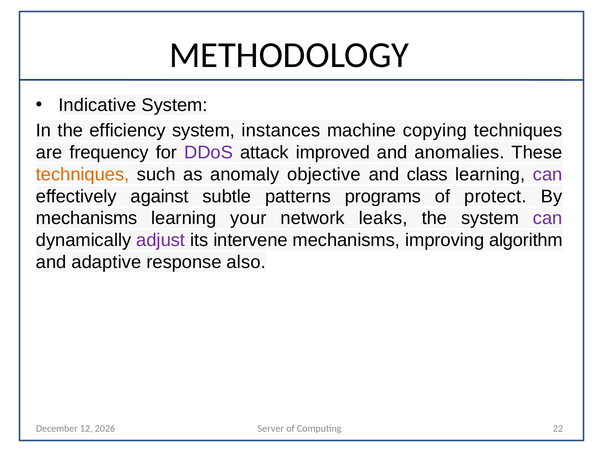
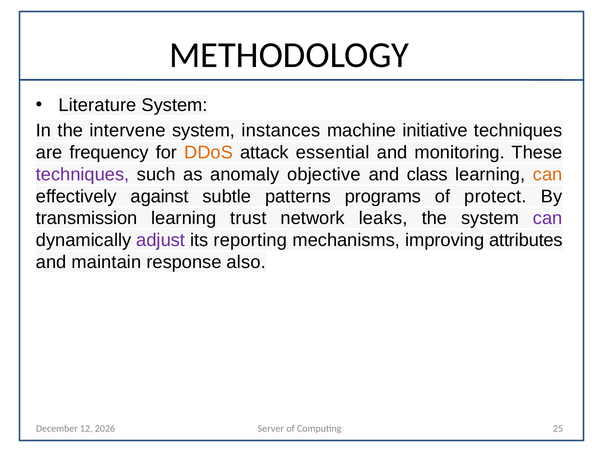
Indicative: Indicative -> Literature (97, 105)
efficiency: efficiency -> intervene (128, 131)
copying: copying -> initiative (435, 131)
DDoS colour: purple -> orange (209, 153)
improved: improved -> essential (333, 153)
anomalies: anomalies -> monitoring (460, 153)
techniques colour: orange -> purple (83, 175)
can colour: purple -> orange (548, 175)
mechanisms: mechanisms -> transmission (87, 218)
your: your -> trust (248, 218)
intervene: intervene -> reporting (250, 240)
algorithm: algorithm -> attributes (526, 240)
adaptive: adaptive -> maintain (106, 262)
22: 22 -> 25 (558, 429)
